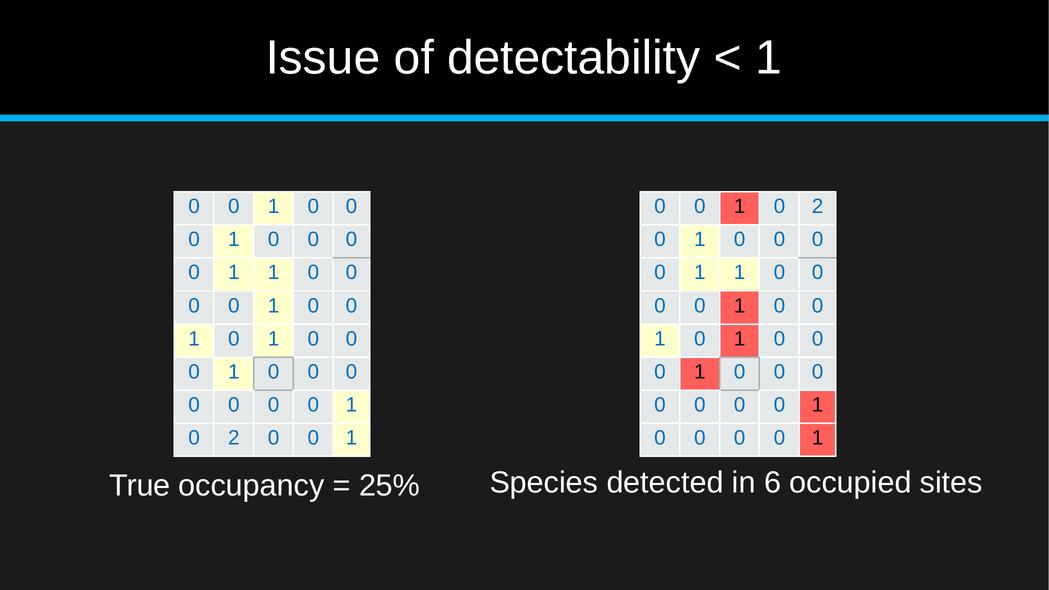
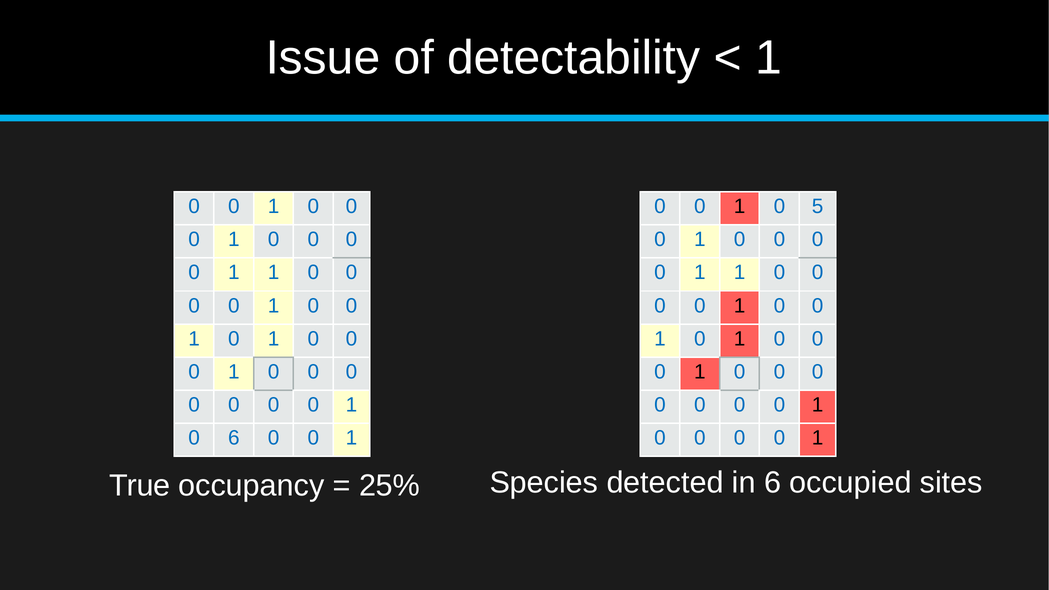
2: 2 -> 5 (818, 206)
2: 2 -> 6 (234, 438)
